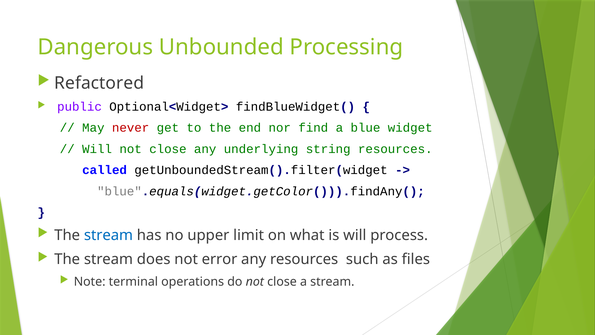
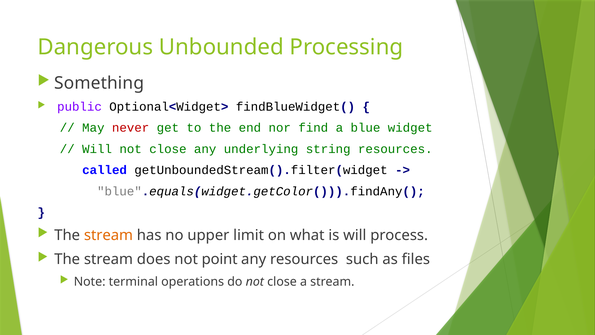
Refactored: Refactored -> Something (99, 83)
stream colour: blue -> orange (108, 235)
error: error -> point (220, 259)
